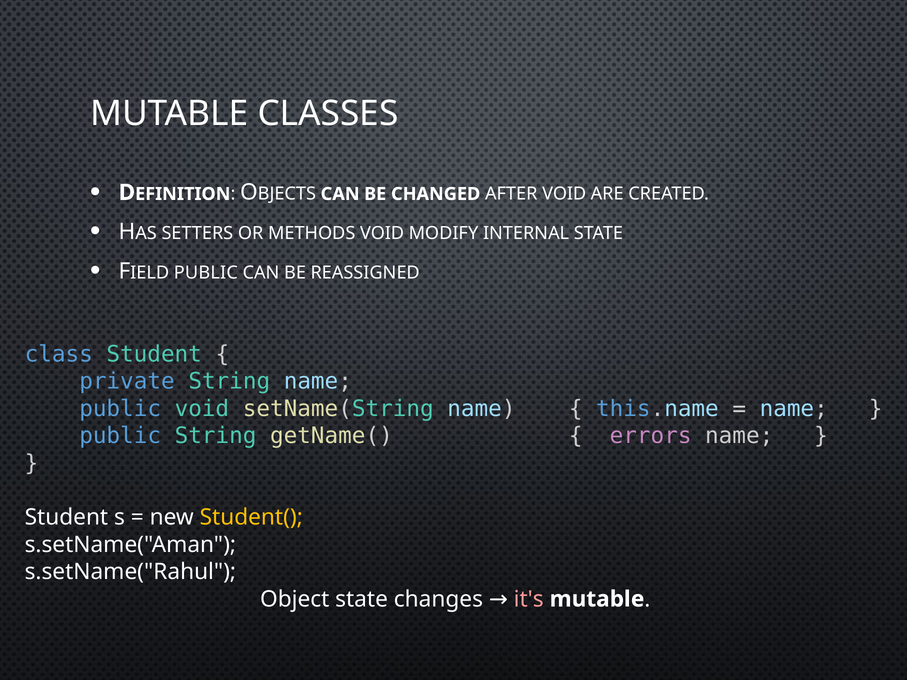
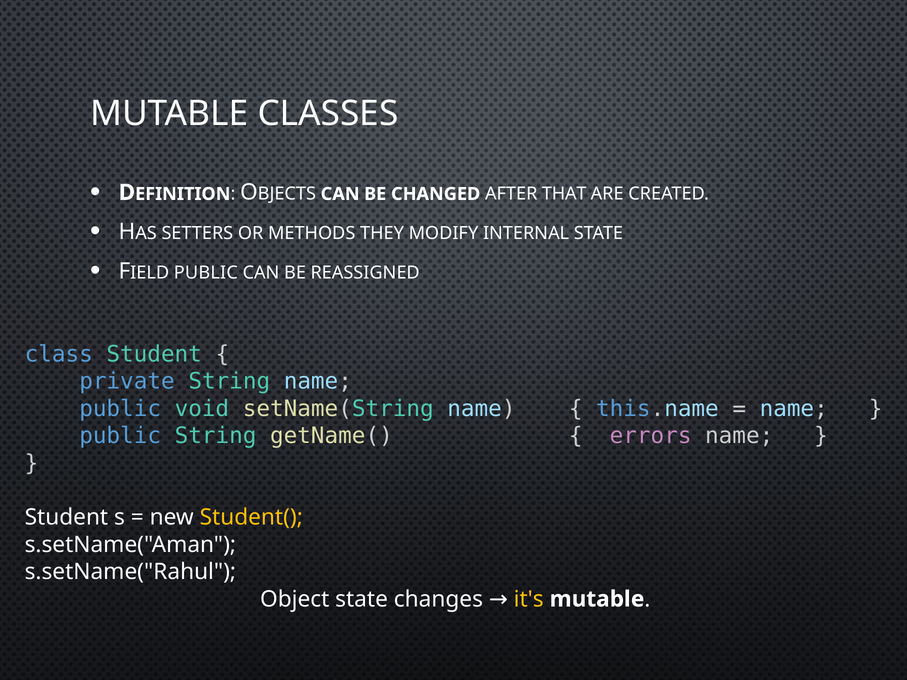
AFTER VOID: VOID -> THAT (564, 194)
METHODS VOID: VOID -> THEY (382, 233)
it's colour: pink -> yellow (529, 599)
